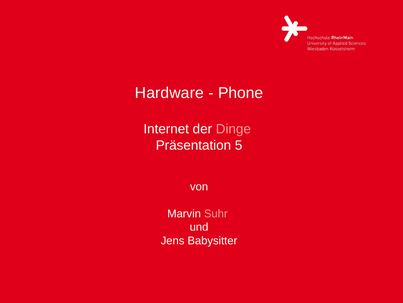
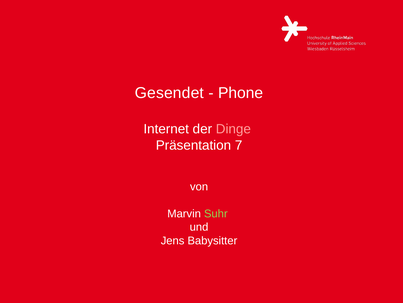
Hardware: Hardware -> Gesendet (169, 93)
5: 5 -> 7 (239, 145)
Suhr colour: pink -> light green (216, 213)
